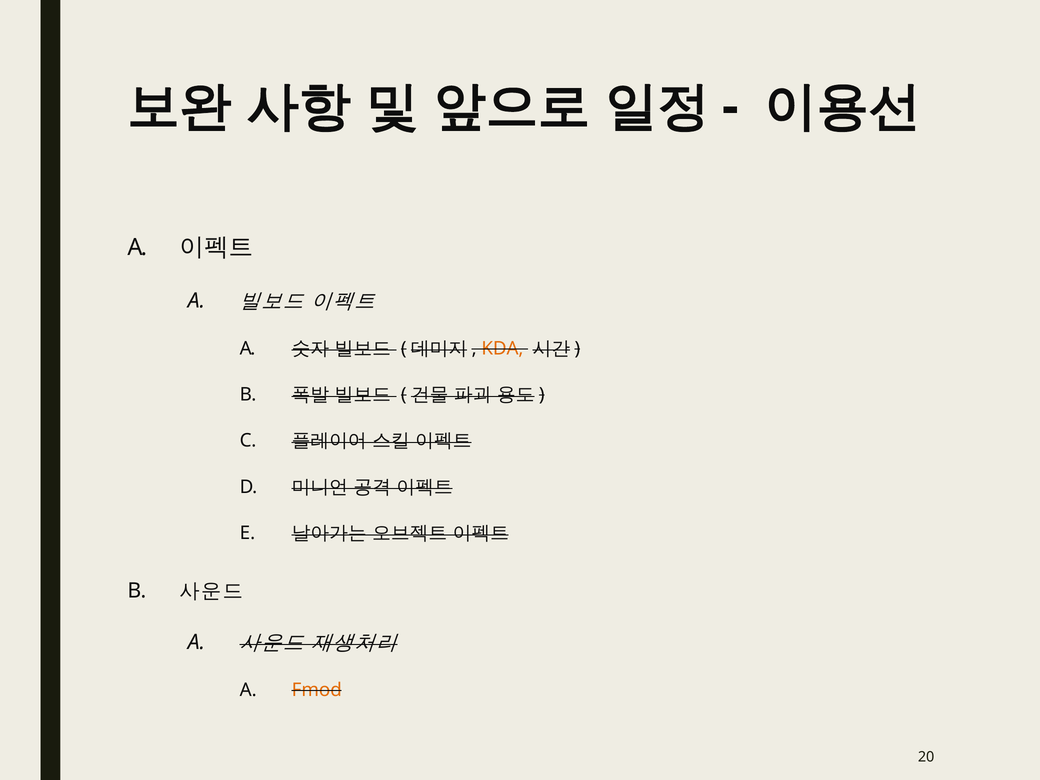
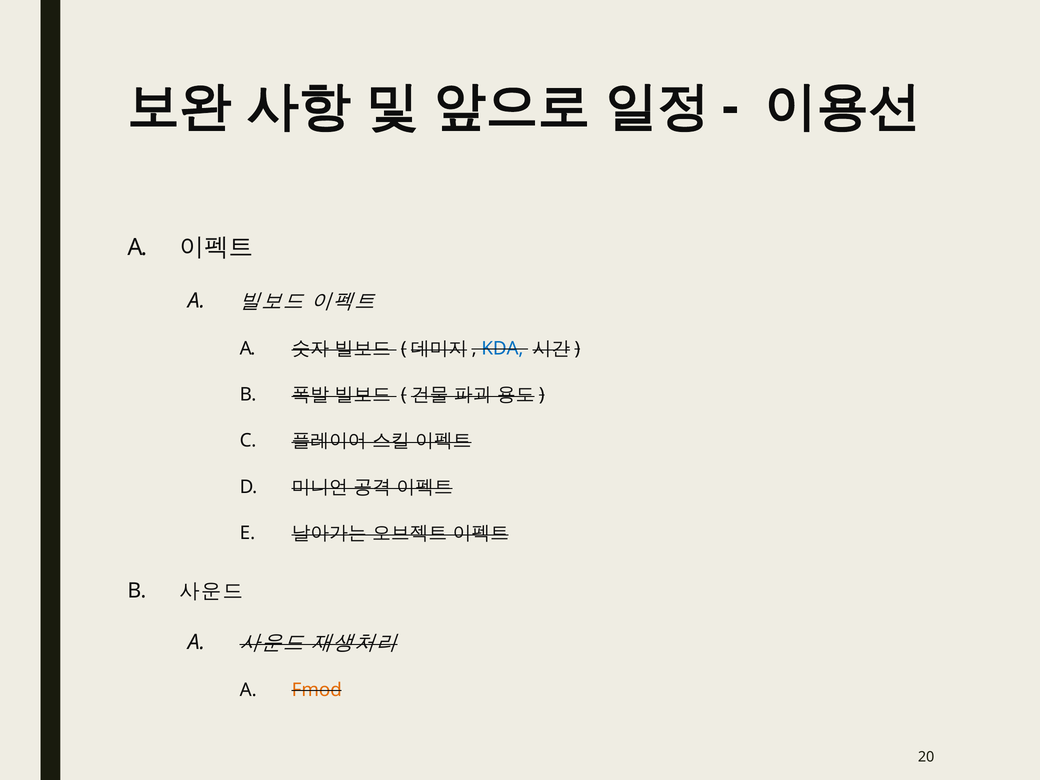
KDA colour: orange -> blue (502, 348)
